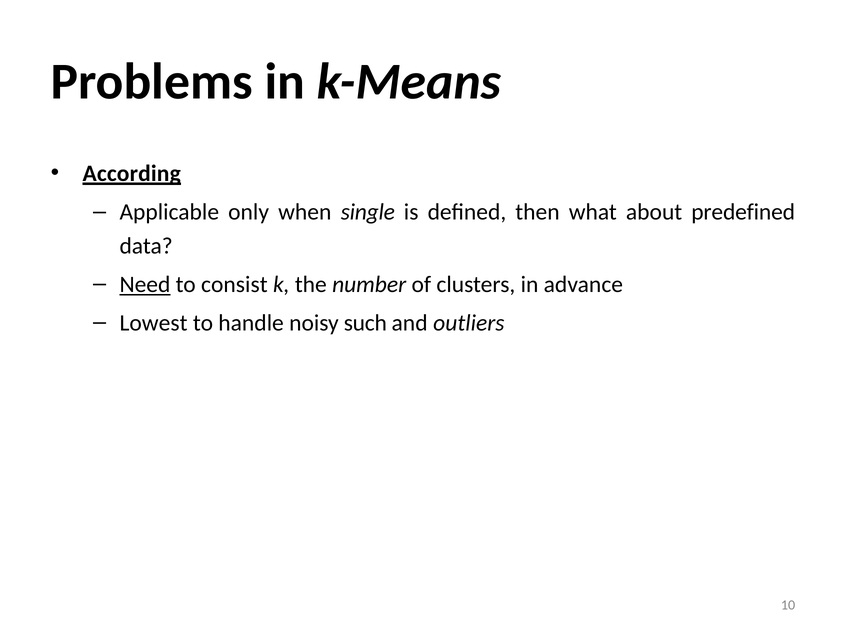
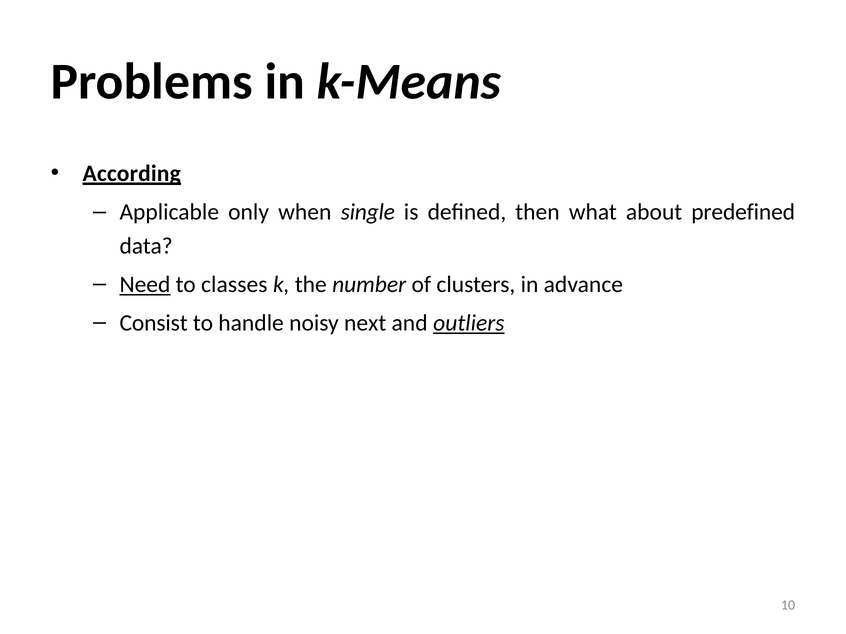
consist: consist -> classes (234, 285)
Lowest: Lowest -> Consist (154, 323)
such: such -> next (365, 323)
outliers underline: none -> present (469, 323)
